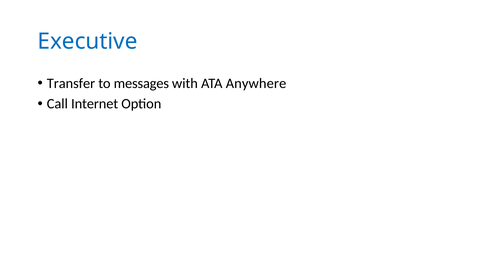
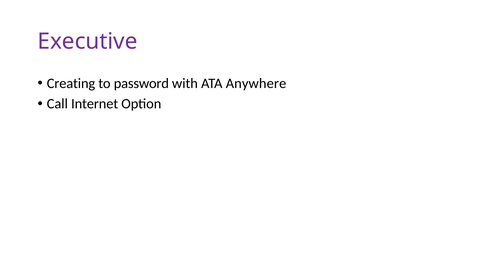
Executive colour: blue -> purple (87, 41)
Transfer: Transfer -> Creating (71, 83)
messages: messages -> password (141, 83)
